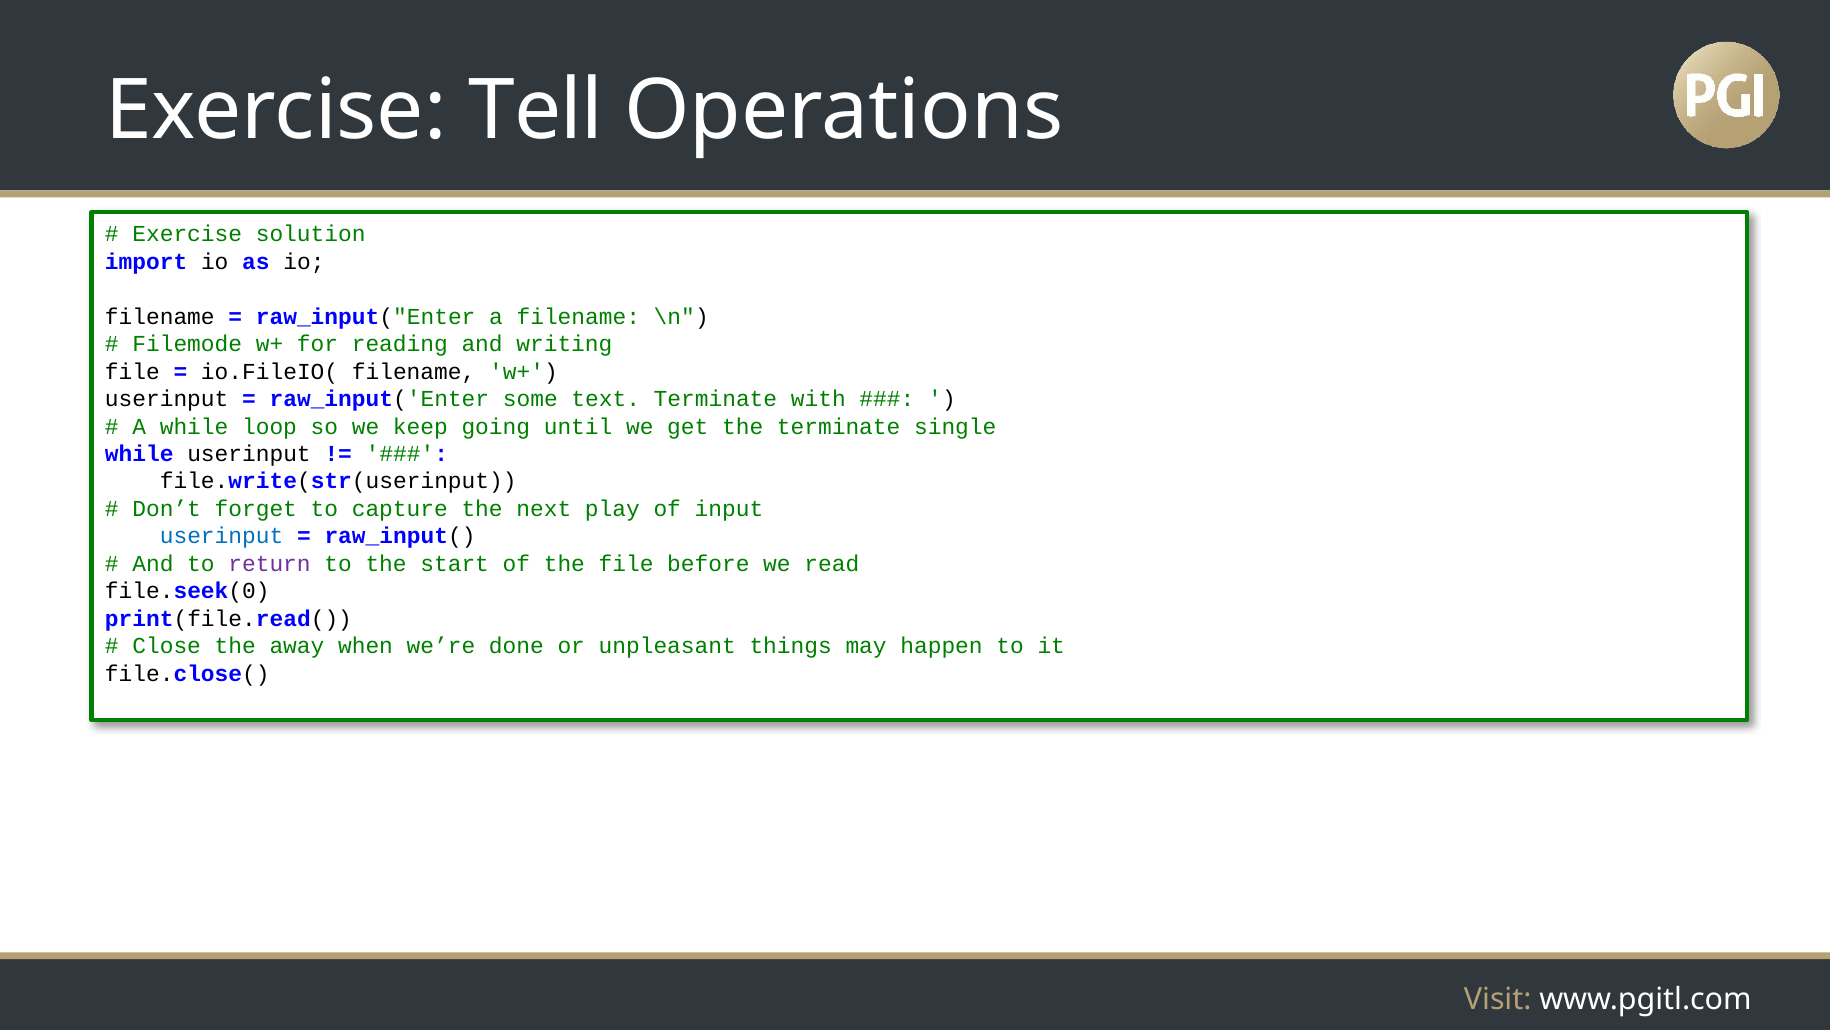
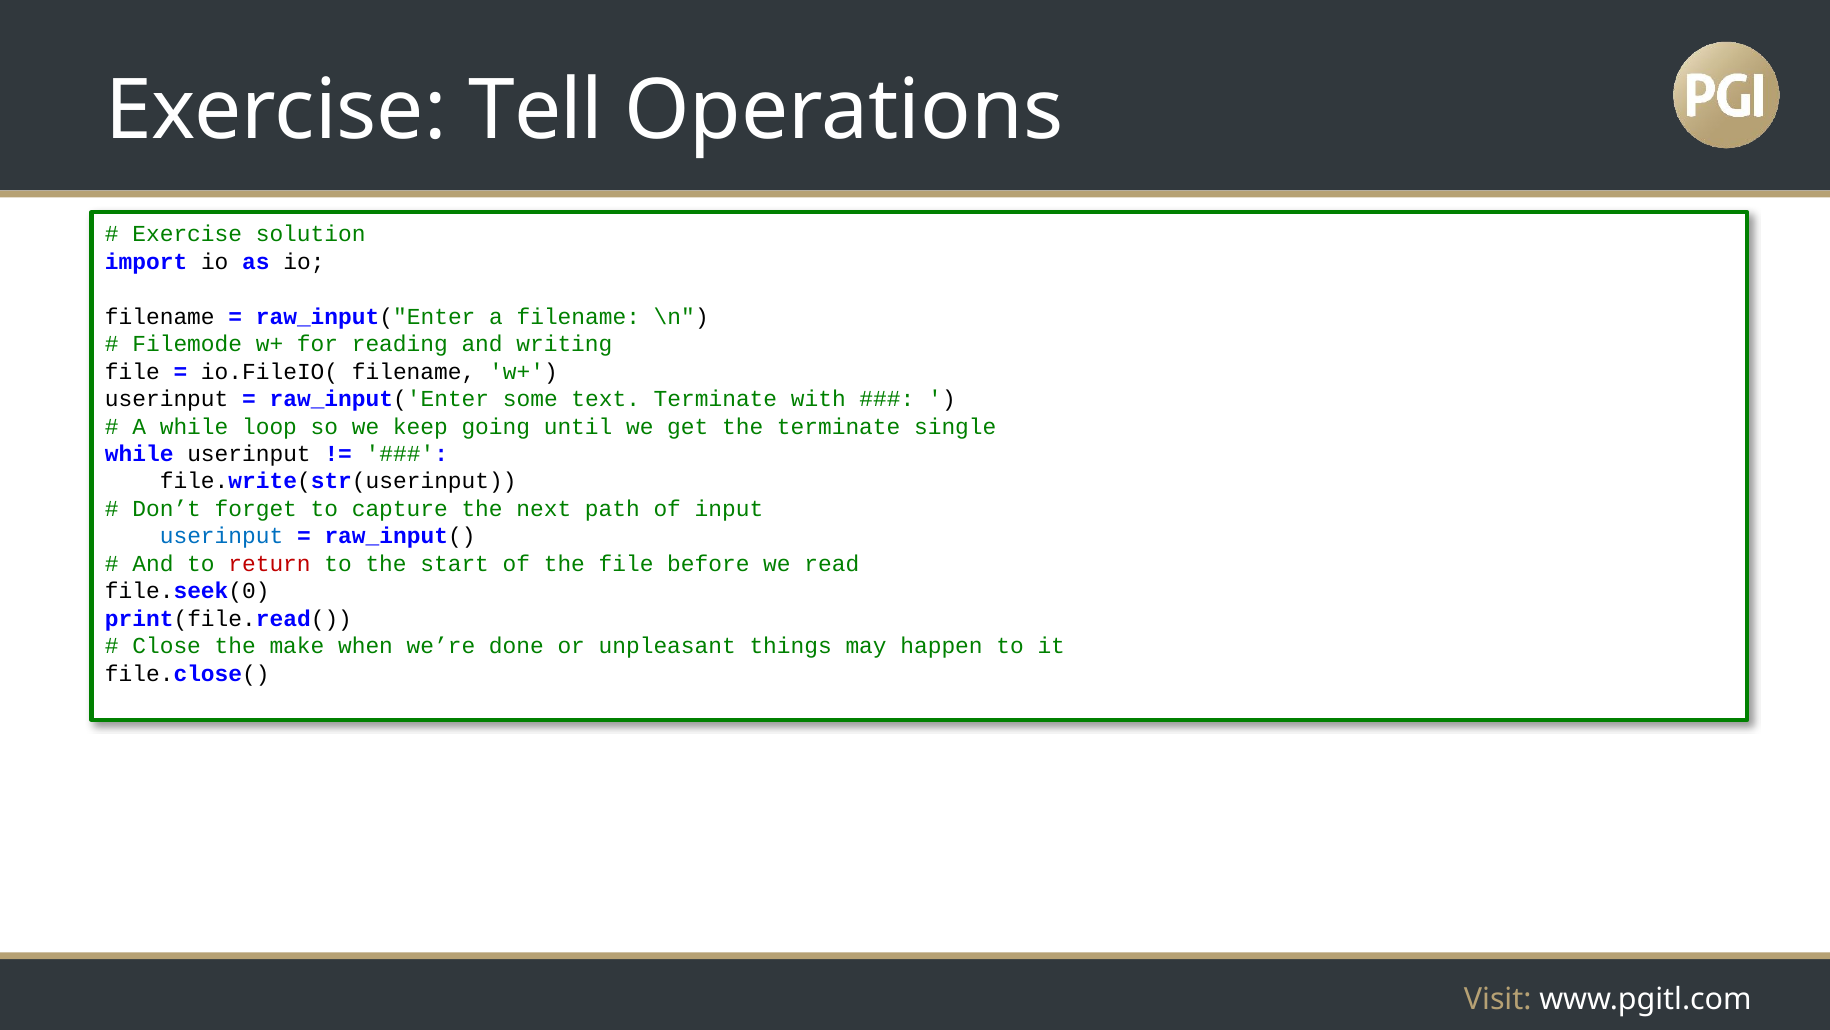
play: play -> path (612, 509)
return colour: purple -> red (270, 563)
away: away -> make (297, 646)
